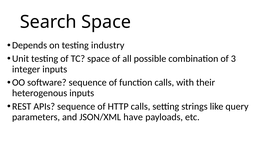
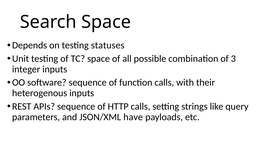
industry: industry -> statuses (108, 45)
